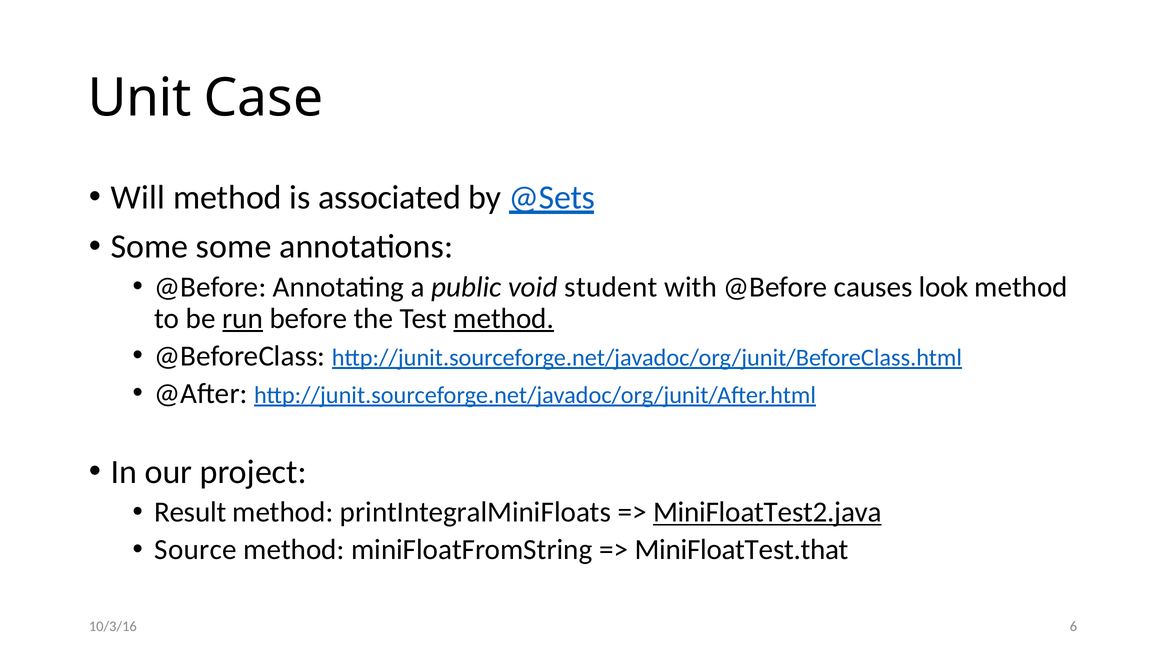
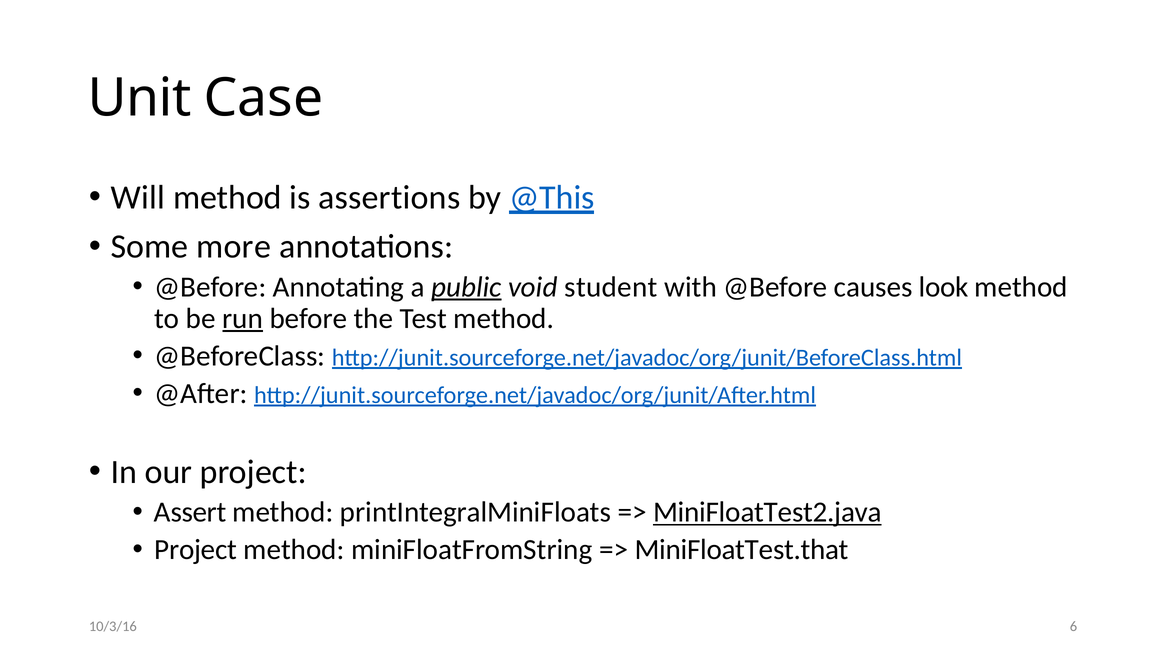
associated: associated -> assertions (389, 198)
@Sets: @Sets -> @This (552, 198)
Some some: some -> more (234, 247)
public underline: none -> present (466, 287)
method underline: present -> none (504, 318)
Result: Result -> Assert (190, 512)
Source: Source -> Project (196, 550)
